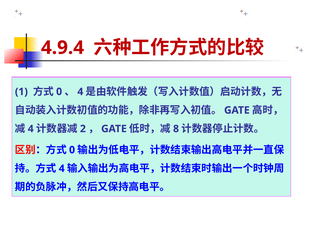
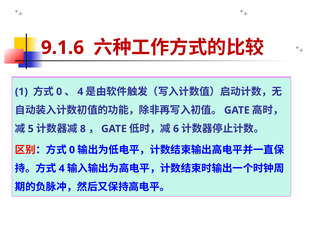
4.9.4: 4.9.4 -> 9.1.6 (62, 48)
4: 4 -> 5 (31, 129)
2: 2 -> 8 (83, 129)
8: 8 -> 6 (176, 129)
